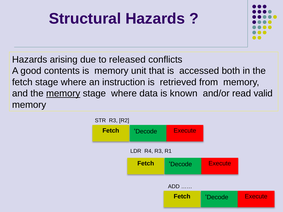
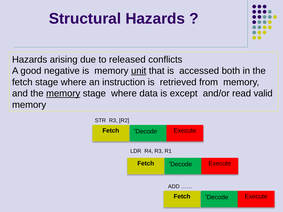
contents: contents -> negative (62, 71)
unit underline: none -> present (139, 71)
known: known -> except (184, 94)
